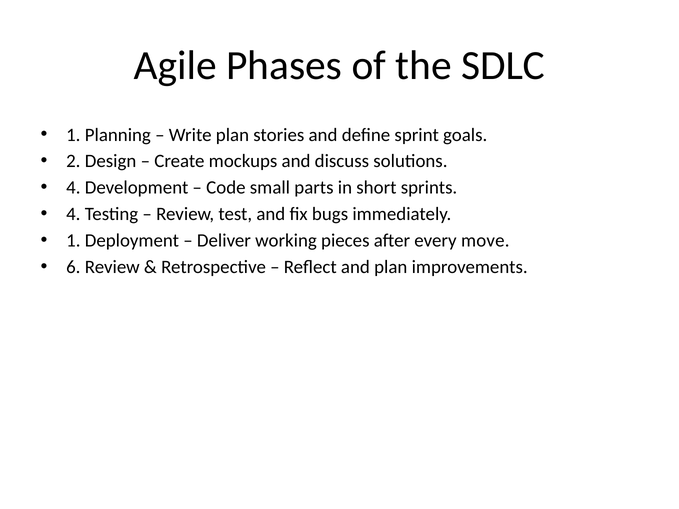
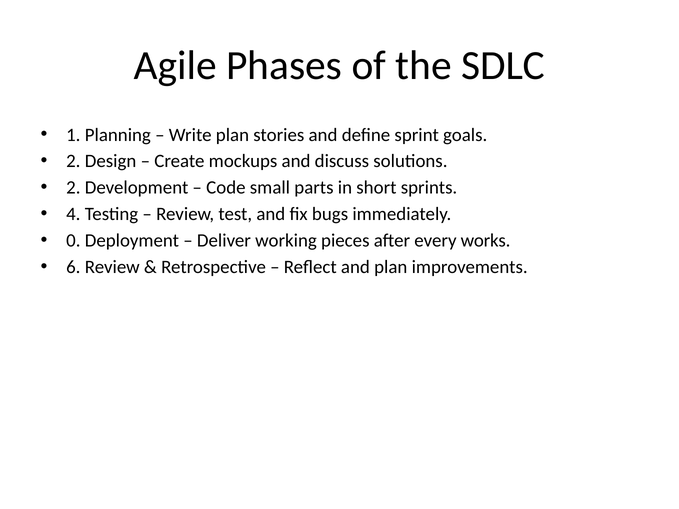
4: 4 -> 2 (73, 188)
1: 1 -> 0 (73, 241)
move: move -> works (486, 241)
